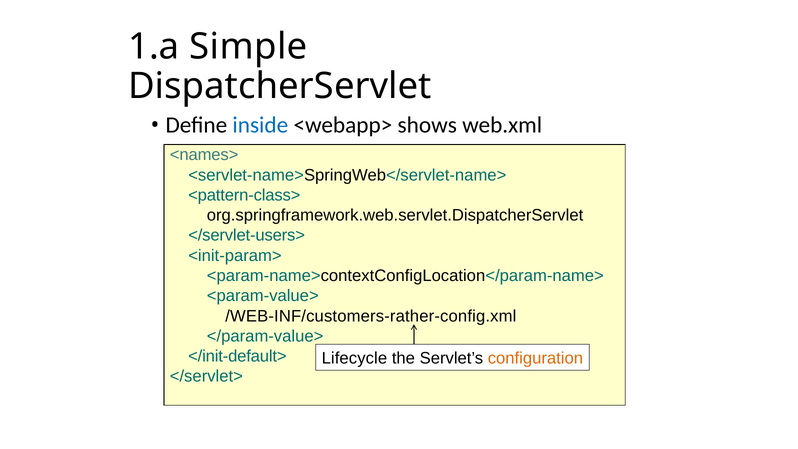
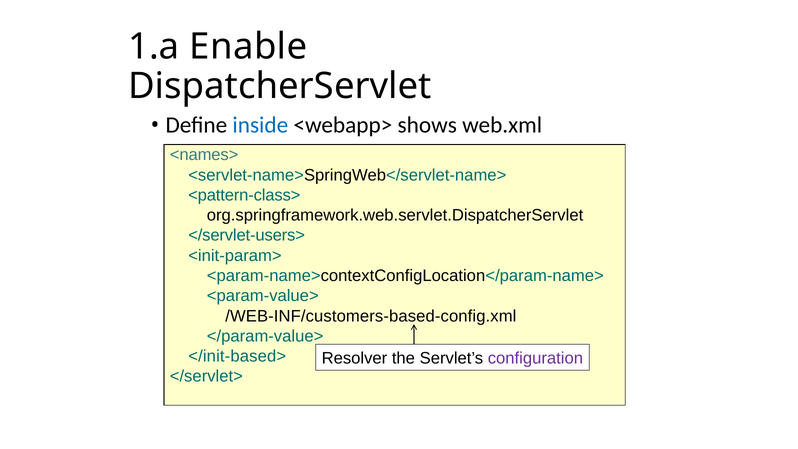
Simple: Simple -> Enable (248, 47)
/WEB-INF/customers-rather-config.xml: /WEB-INF/customers-rather-config.xml -> /WEB-INF/customers-based-config.xml (371, 316)
</init-default>: </init-default> -> </init-based> (237, 356)
Lifecycle: Lifecycle -> Resolver (354, 358)
configuration colour: orange -> purple (535, 358)
